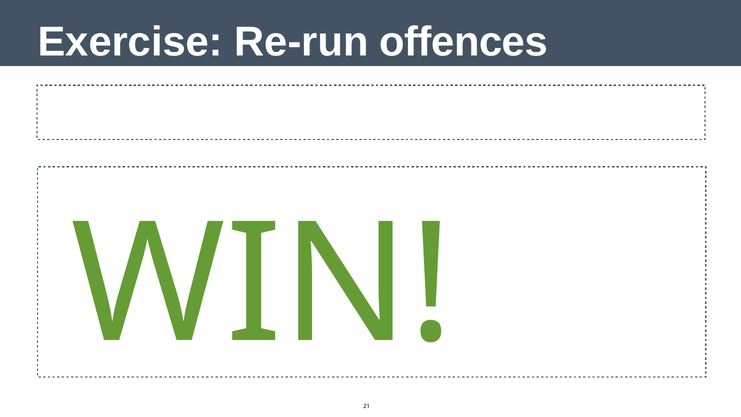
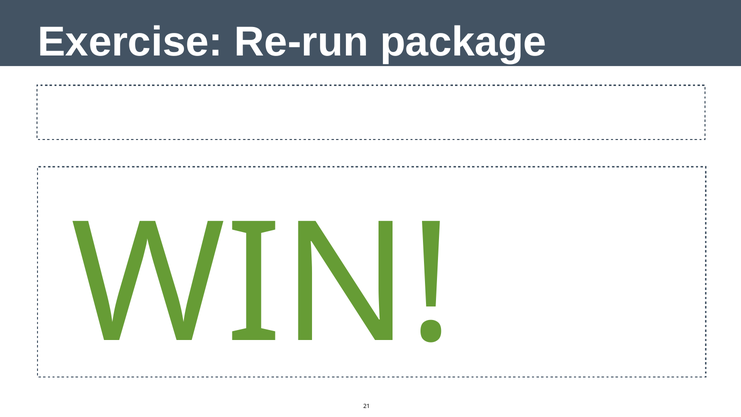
Re-run offences: offences -> package (463, 42)
